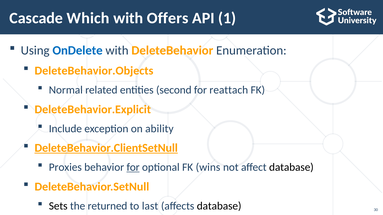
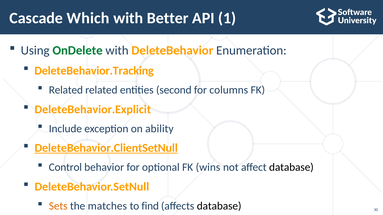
Offers: Offers -> Better (168, 18)
OnDelete colour: blue -> green (78, 50)
DeleteBehavior.Objects: DeleteBehavior.Objects -> DeleteBehavior.Tracking (94, 71)
Normal: Normal -> Related (66, 90)
reattach: reattach -> columns (229, 90)
Proxies: Proxies -> Control (65, 168)
for underline: present -> none (133, 168)
Sets colour: black -> orange (58, 206)
returned: returned -> matches (107, 206)
last: last -> find (150, 206)
